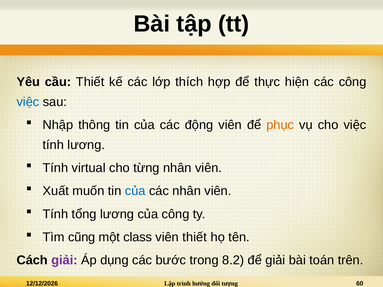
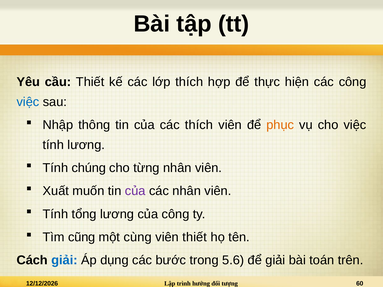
các động: động -> thích (199, 125)
virtual: virtual -> chúng (89, 168)
của colour: blue -> purple (135, 191)
class: class -> cùng (138, 237)
giải colour: purple -> blue (64, 260)
8.2: 8.2 -> 5.6 (233, 260)
